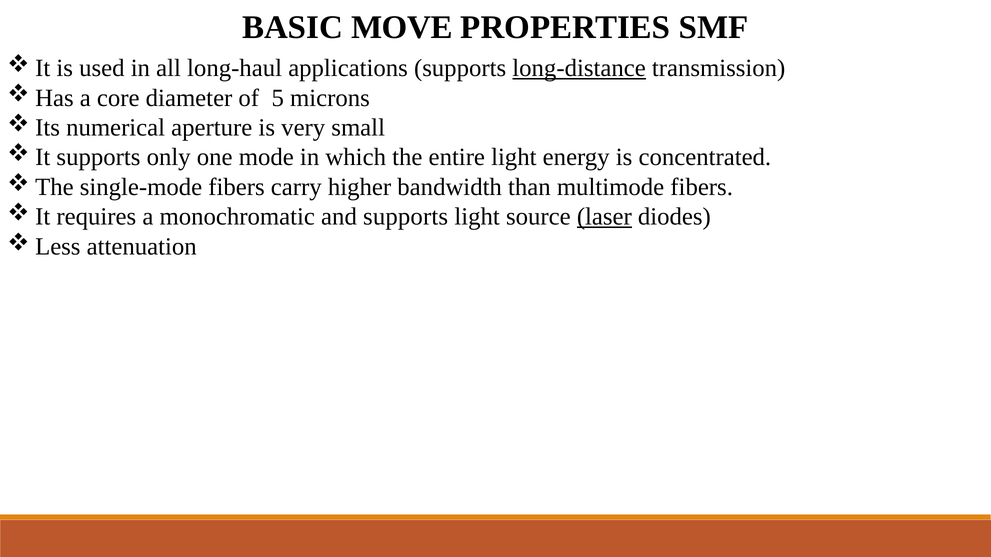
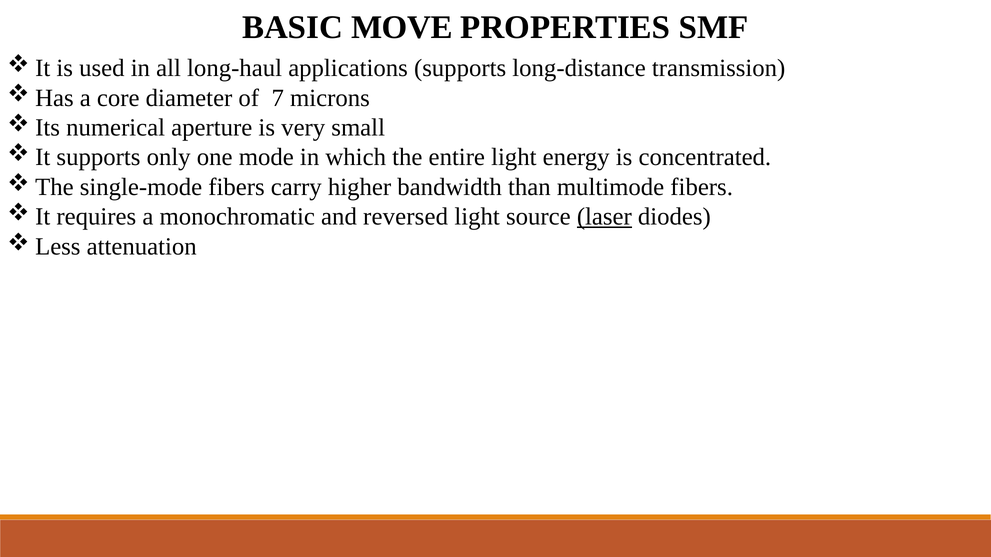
long-distance underline: present -> none (579, 68)
5: 5 -> 7 (278, 98)
and supports: supports -> reversed (406, 217)
